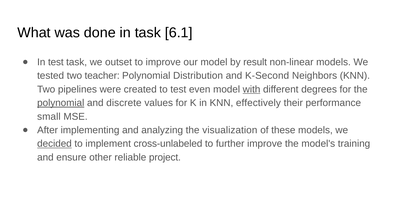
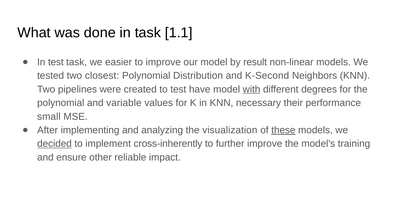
6.1: 6.1 -> 1.1 (179, 33)
outset: outset -> easier (119, 62)
teacher: teacher -> closest (102, 76)
even: even -> have (200, 89)
polynomial underline: present -> none (61, 103)
discrete: discrete -> variable (124, 103)
effectively: effectively -> necessary (258, 103)
these underline: none -> present (283, 130)
cross-unlabeled: cross-unlabeled -> cross-inherently (168, 144)
project: project -> impact (165, 157)
